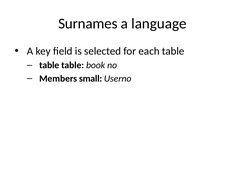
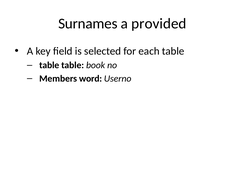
language: language -> provided (159, 24)
small: small -> word (91, 79)
